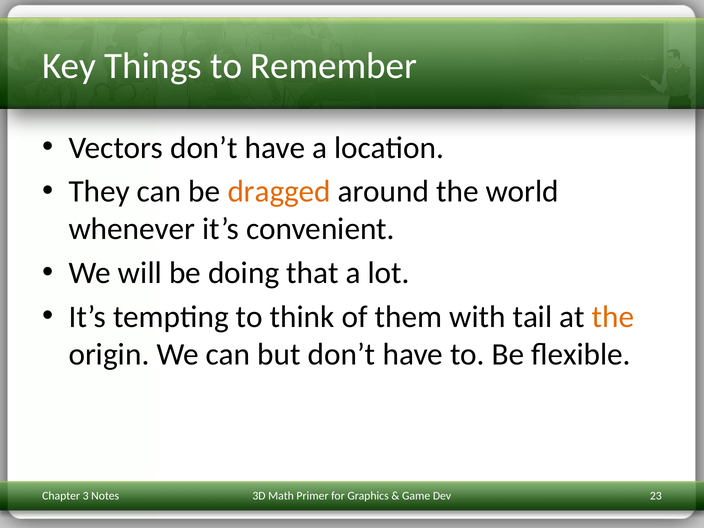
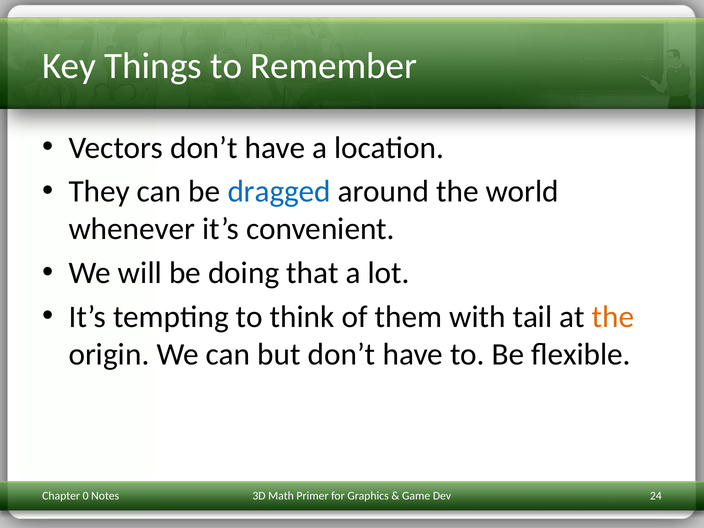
dragged colour: orange -> blue (279, 192)
23: 23 -> 24 (656, 496)
3: 3 -> 0 (86, 496)
